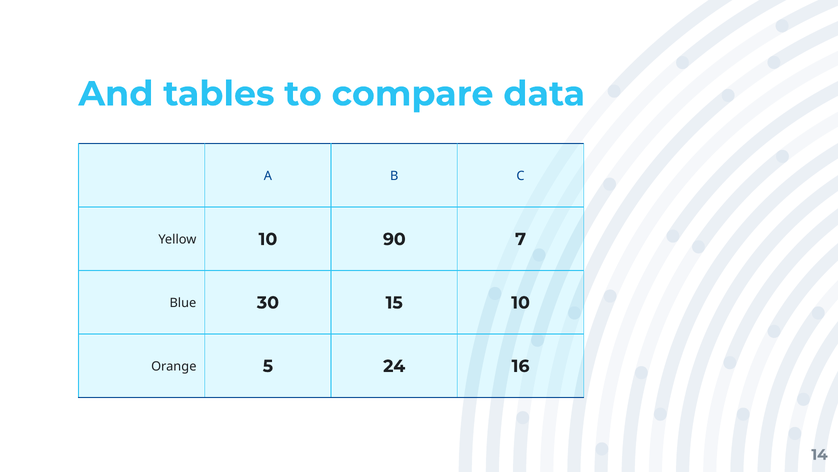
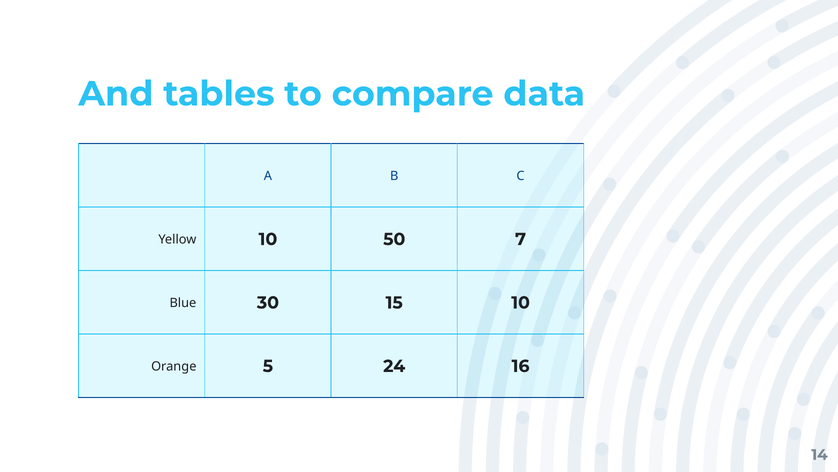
90: 90 -> 50 (394, 239)
